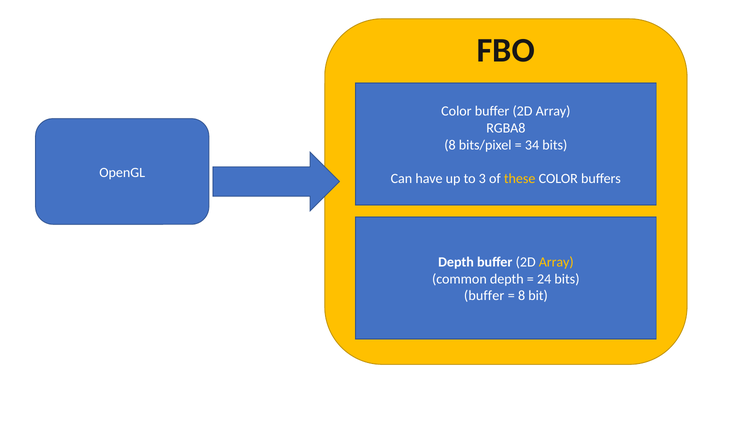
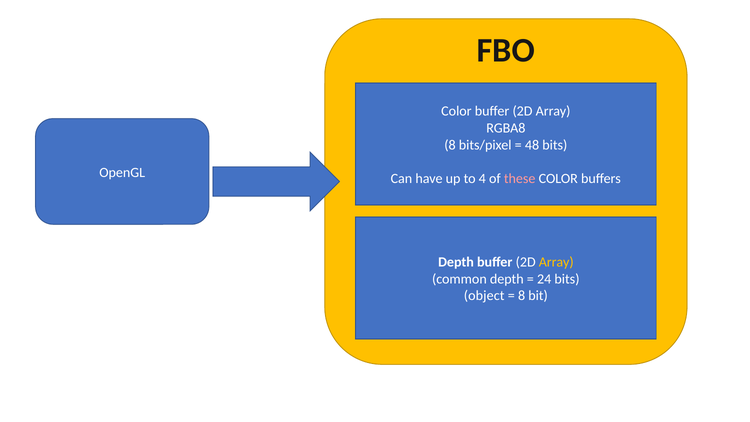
34: 34 -> 48 (532, 145)
3: 3 -> 4 (482, 179)
these colour: yellow -> pink (520, 179)
buffer: buffer -> object (484, 296)
